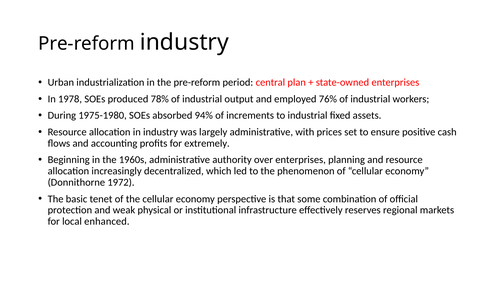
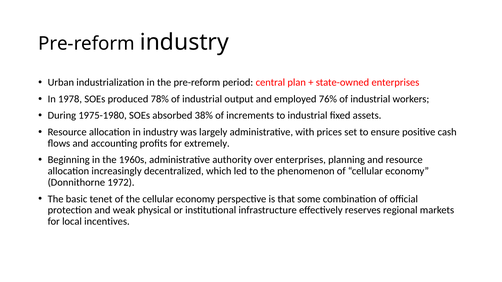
94%: 94% -> 38% (204, 116)
enhanced: enhanced -> incentives (107, 222)
